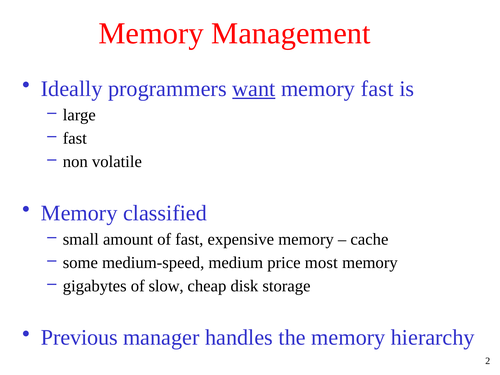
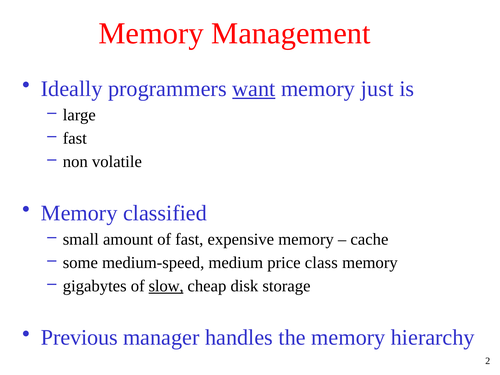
memory fast: fast -> just (377, 89)
most: most -> class (321, 263)
slow underline: none -> present (166, 286)
